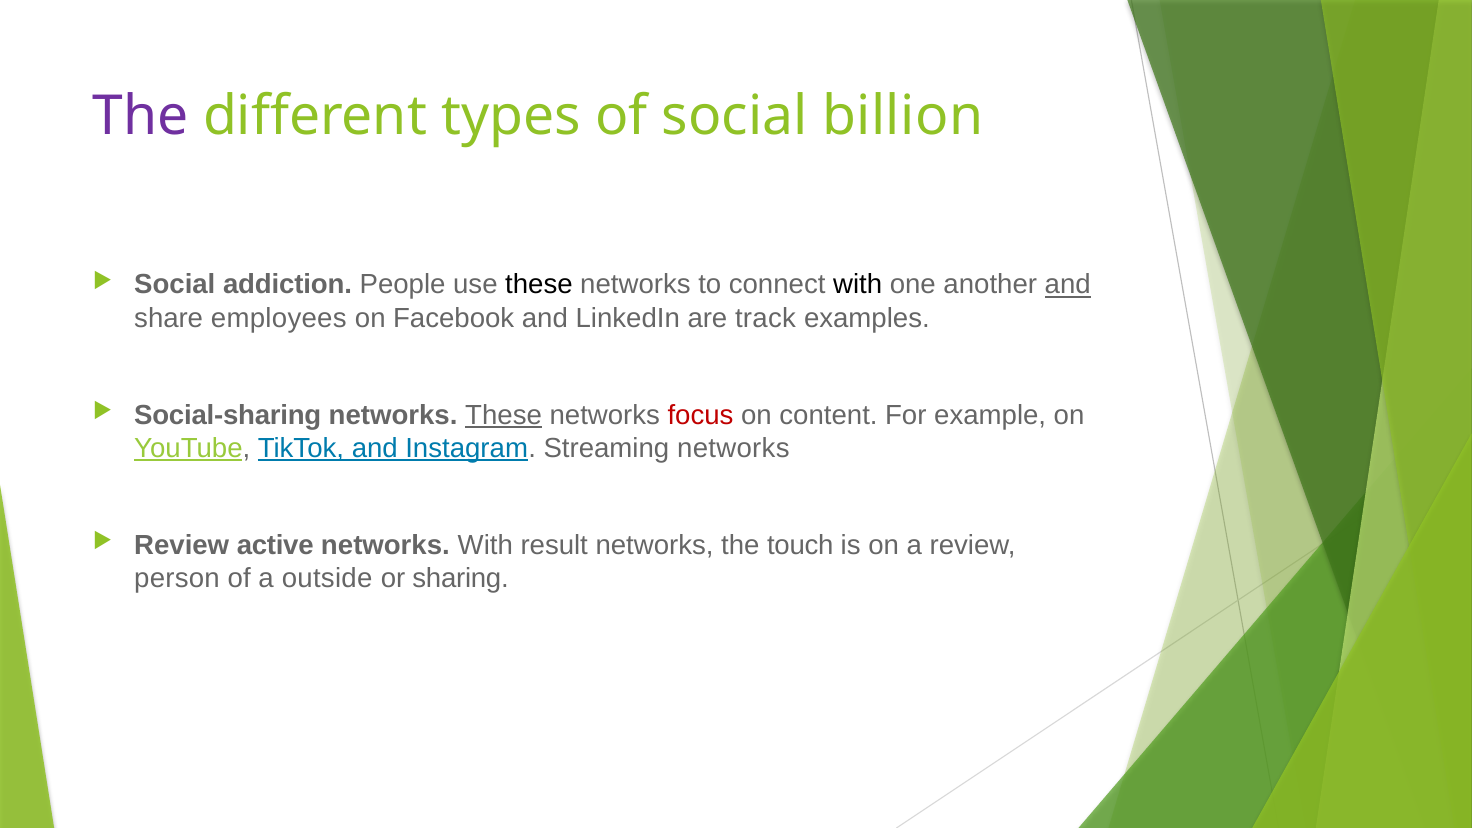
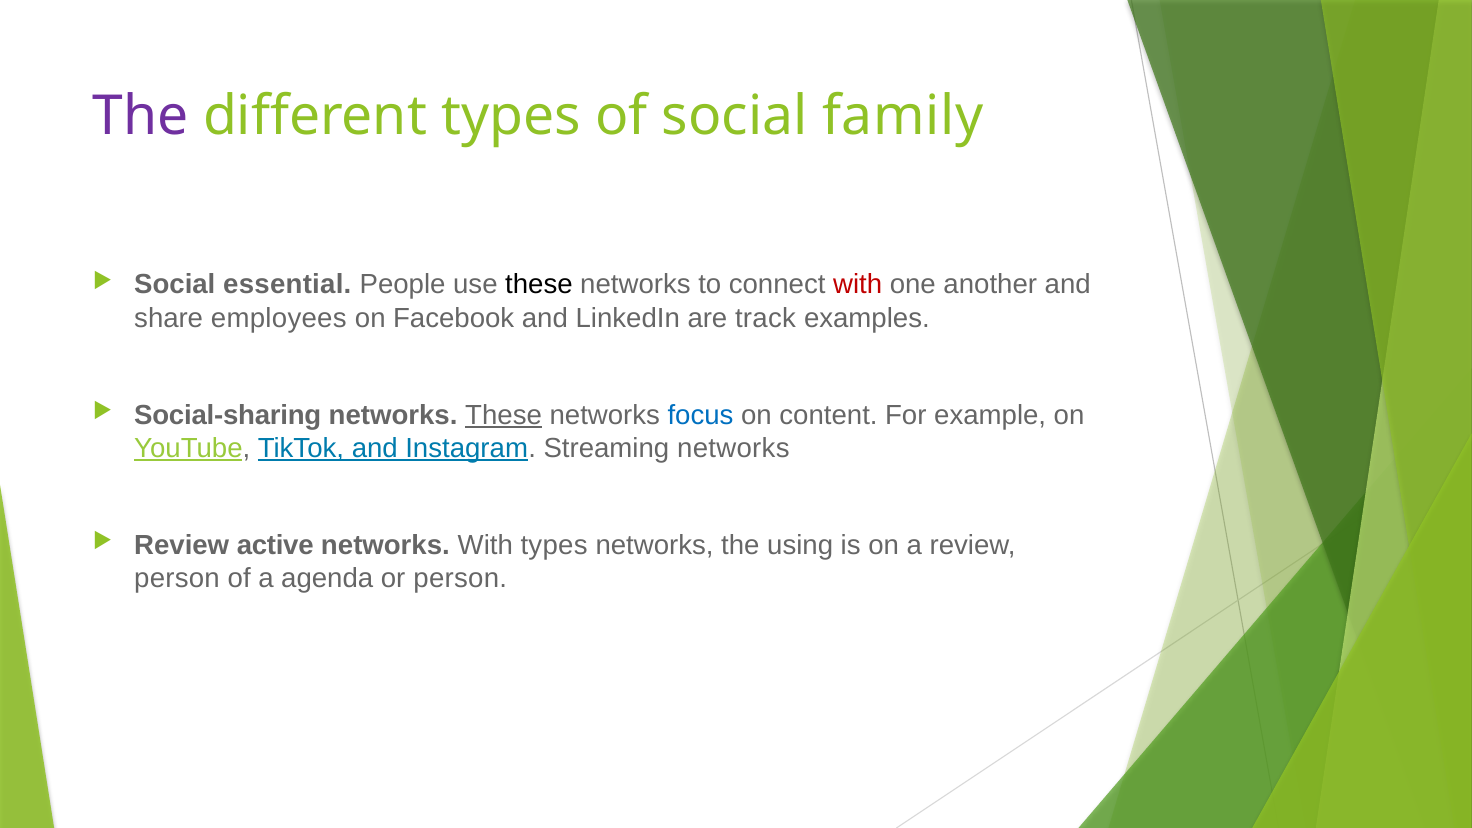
billion: billion -> family (903, 116)
addiction: addiction -> essential (287, 285)
with colour: black -> red (858, 285)
and underline: present -> none (1068, 285)
focus colour: red -> blue (701, 415)
With result: result -> types (554, 545)
touch: touch -> using (800, 545)
outside: outside -> agenda (327, 578)
or sharing: sharing -> person (460, 578)
